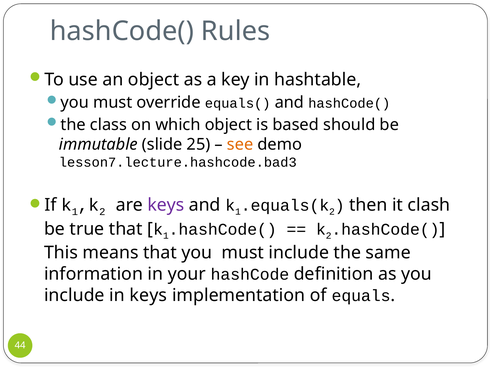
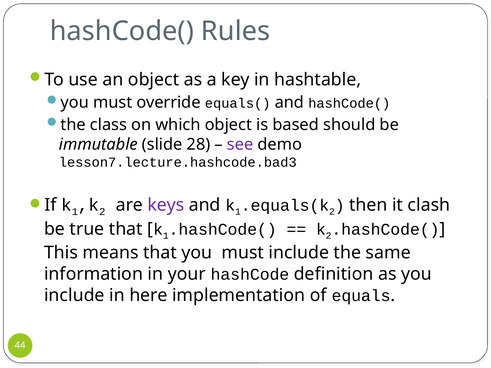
25: 25 -> 28 (198, 144)
see colour: orange -> purple (240, 144)
in keys: keys -> here (148, 295)
